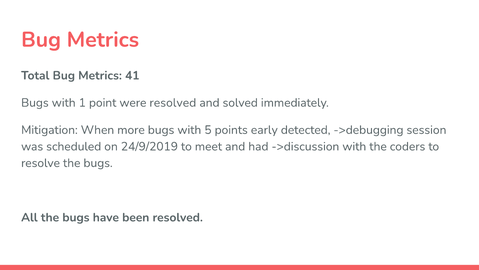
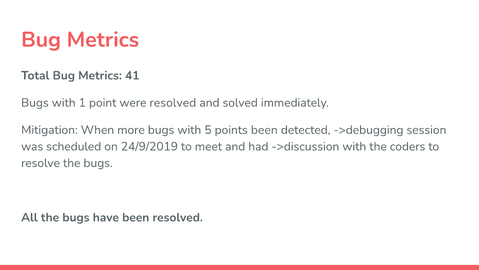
points early: early -> been (264, 130)
